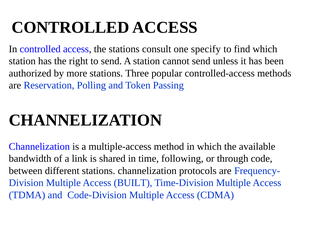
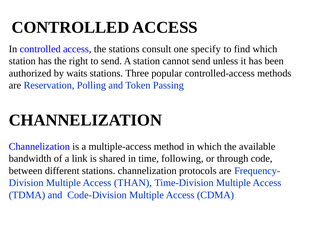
more: more -> waits (77, 73)
BUILT: BUILT -> THAN (133, 183)
